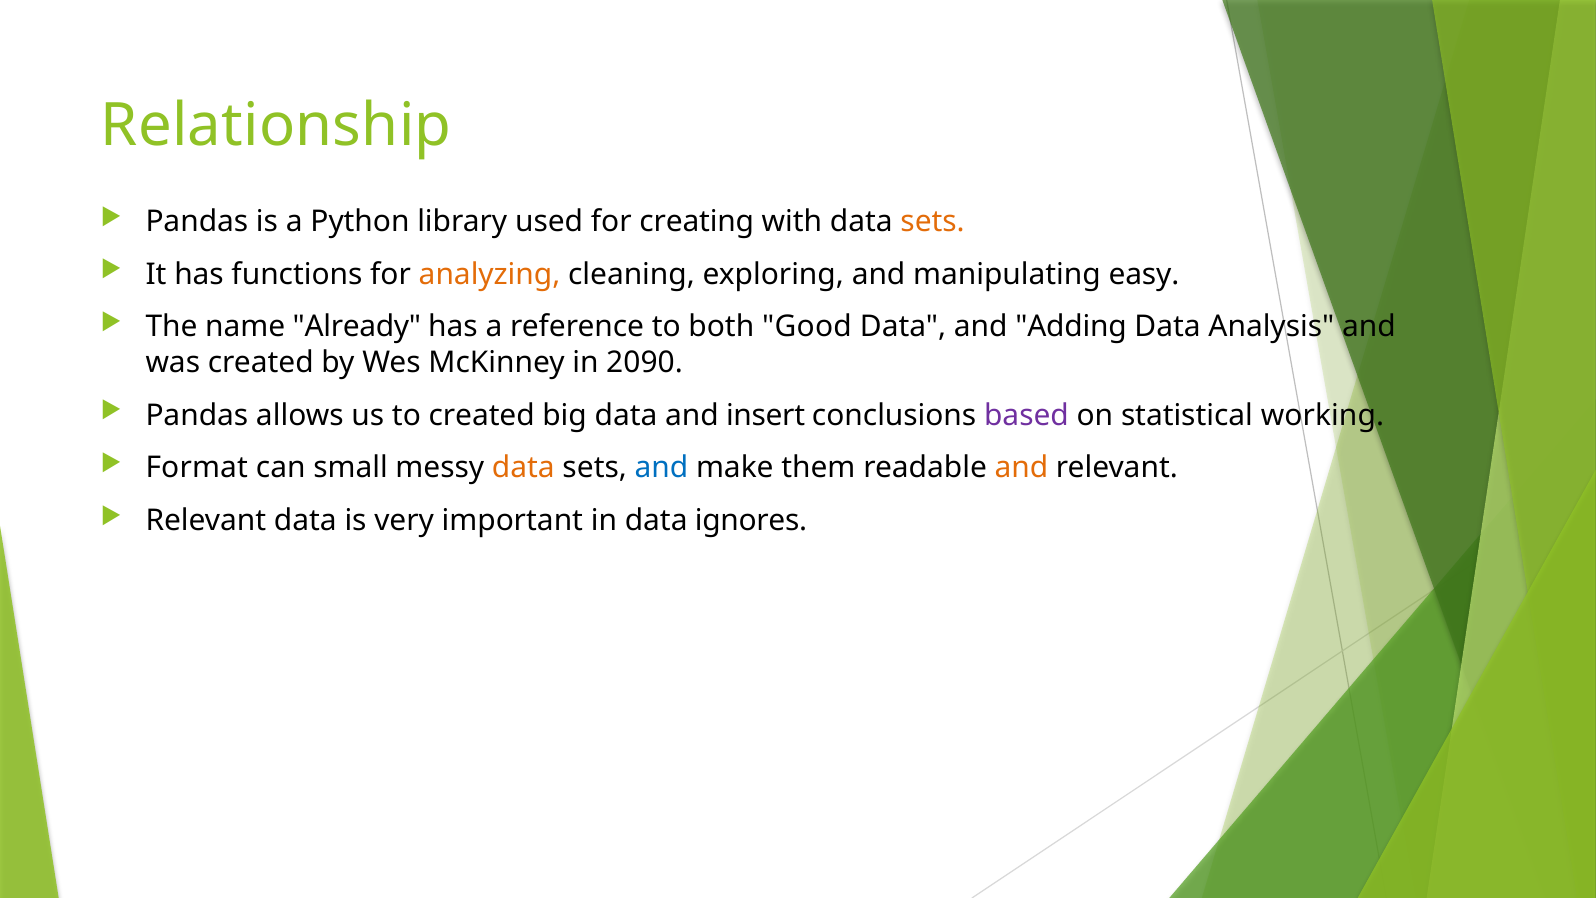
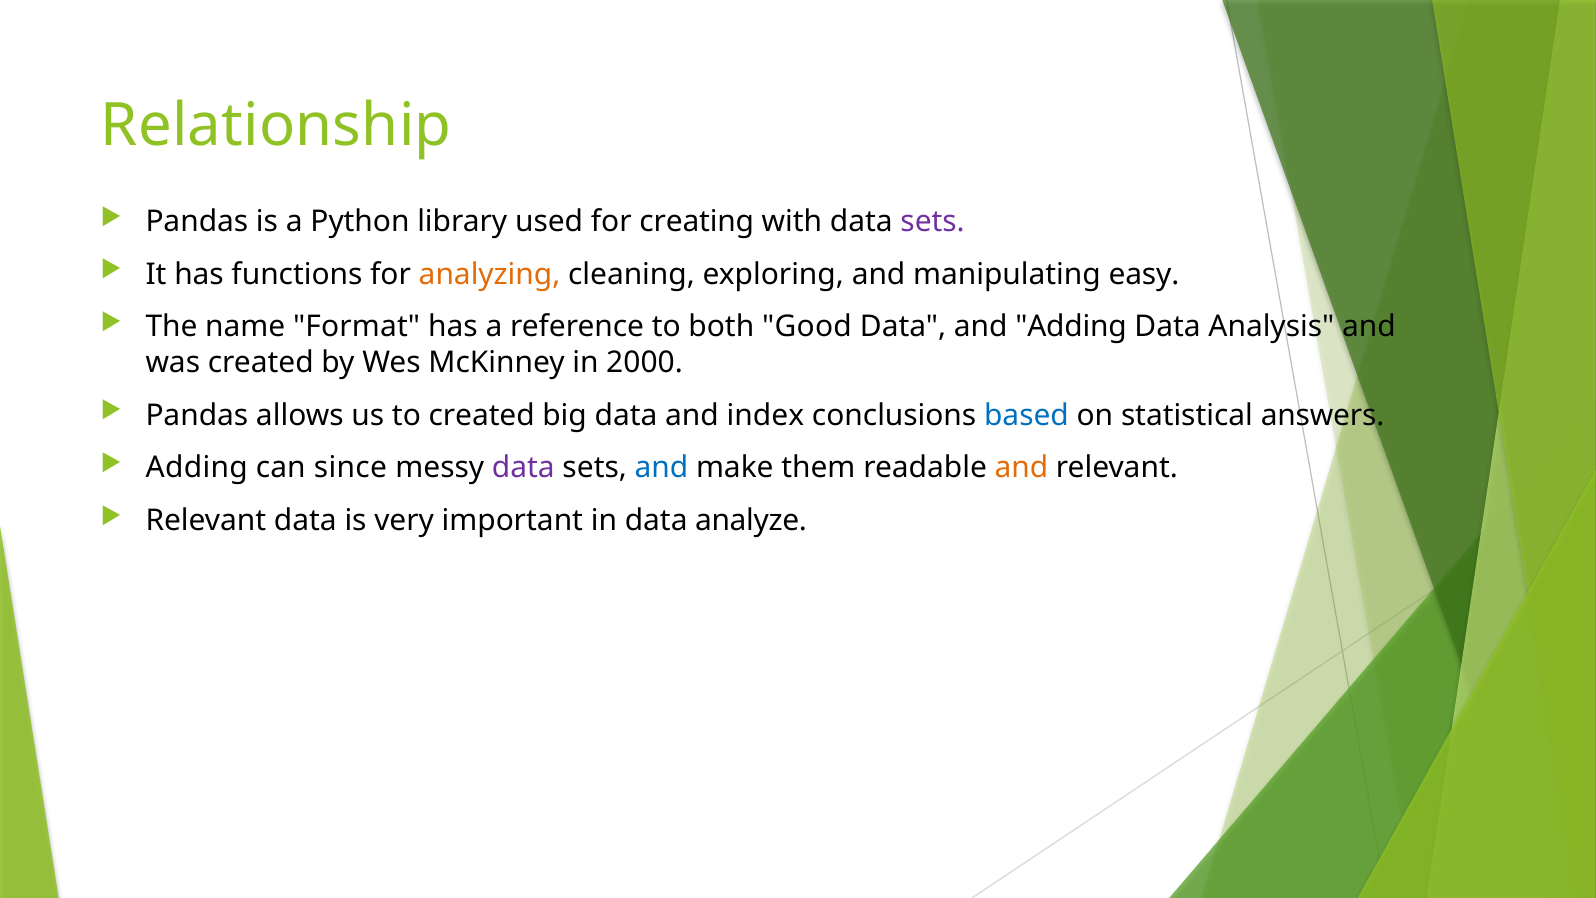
sets colour: orange -> purple (933, 222)
Already: Already -> Format (357, 327)
2090: 2090 -> 2000 (645, 363)
insert: insert -> index (765, 415)
based colour: purple -> blue (1026, 415)
working: working -> answers (1323, 415)
Format: Format -> Adding (197, 468)
small: small -> since (350, 468)
data colour: orange -> purple (523, 468)
ignores: ignores -> analyze (751, 520)
